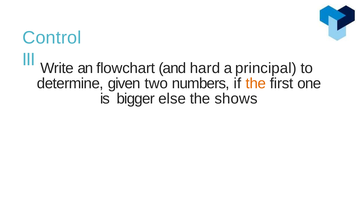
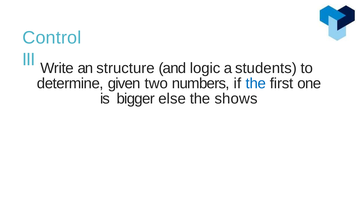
flowchart: flowchart -> structure (126, 68)
hard: hard -> logic (205, 68)
principal: principal -> students (266, 68)
the colour: orange -> blue (256, 84)
